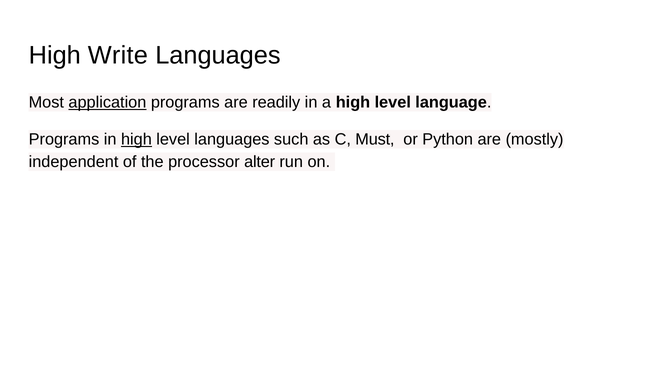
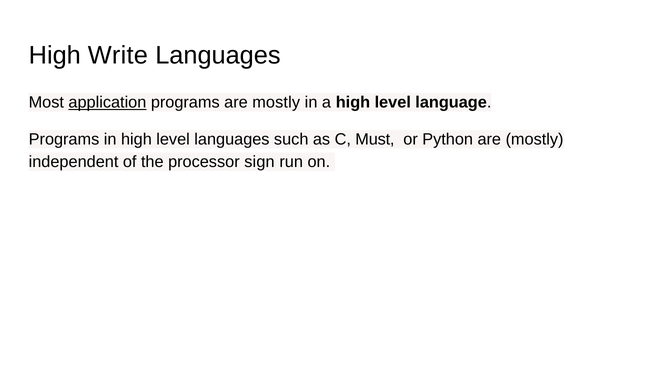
programs are readily: readily -> mostly (276, 103)
high underline: present -> none (136, 139)
alter: alter -> sign (259, 162)
